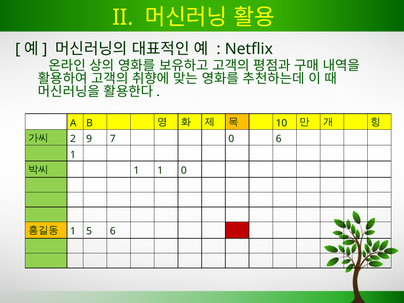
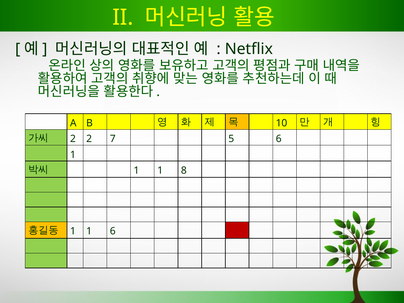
2 9: 9 -> 2 (89, 139)
7 0: 0 -> 5 (231, 139)
1 0: 0 -> 8 (184, 171)
5: 5 -> 1 (89, 231)
